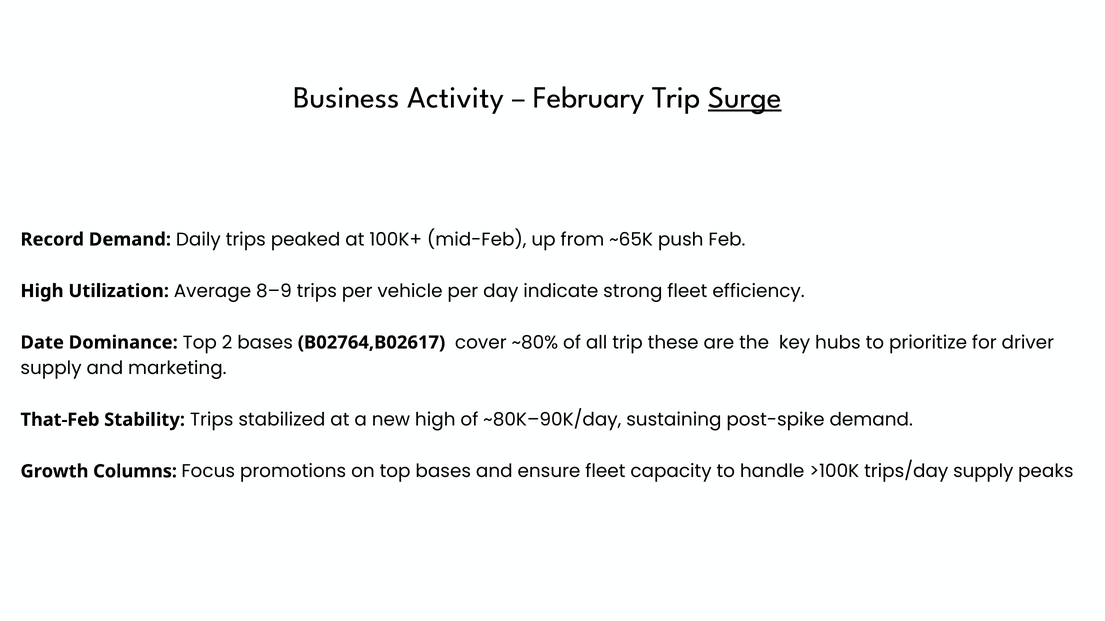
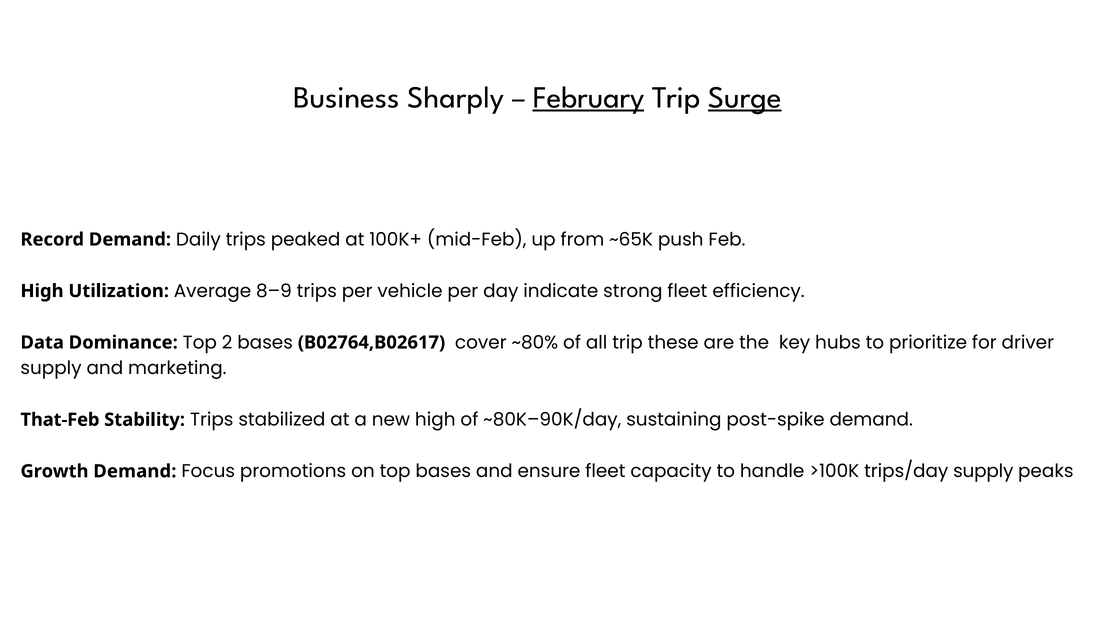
Activity: Activity -> Sharply (456, 97)
February underline: none -> present (588, 97)
Date: Date -> Data (42, 343)
Growth Columns: Columns -> Demand (135, 472)
